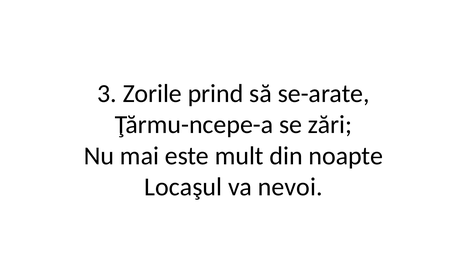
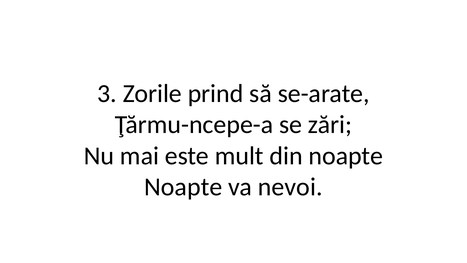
Locaşul: Locaşul -> Noapte (183, 187)
